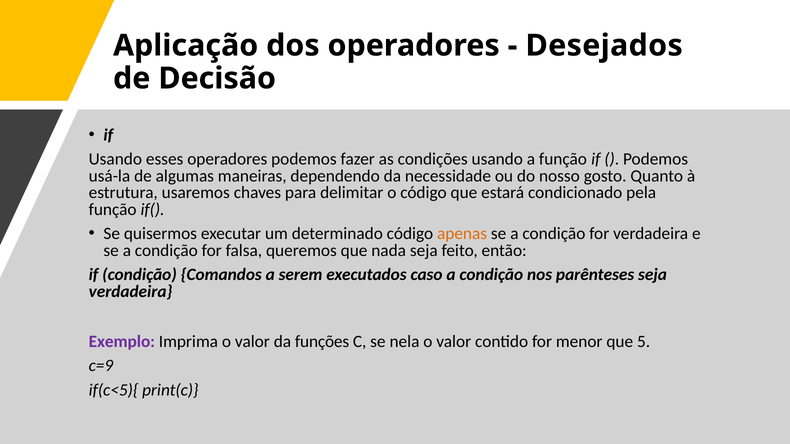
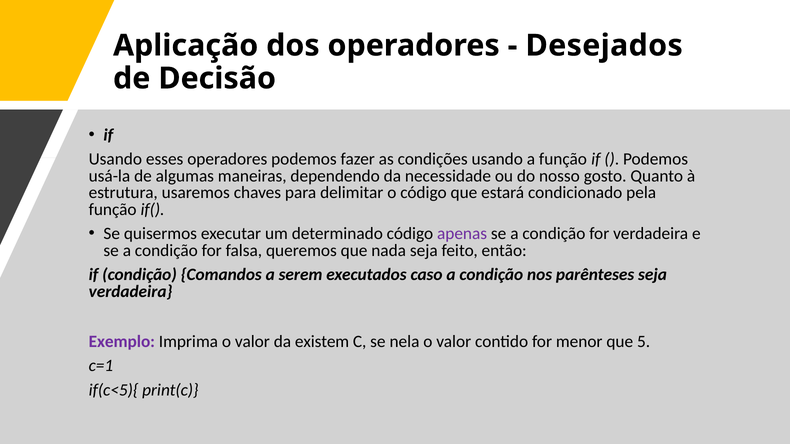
apenas colour: orange -> purple (462, 234)
funções: funções -> existem (322, 342)
c=9: c=9 -> c=1 (101, 366)
